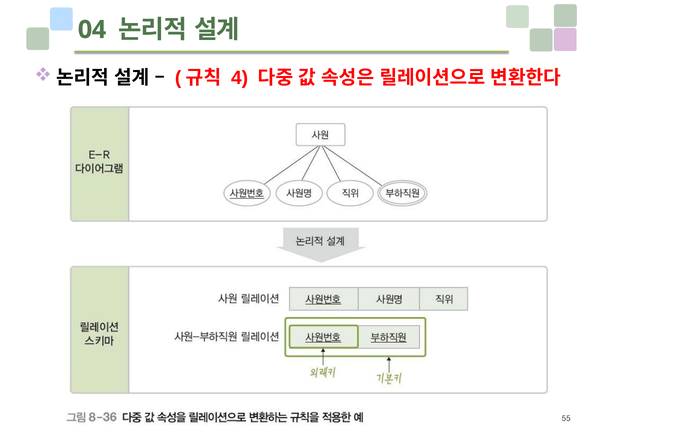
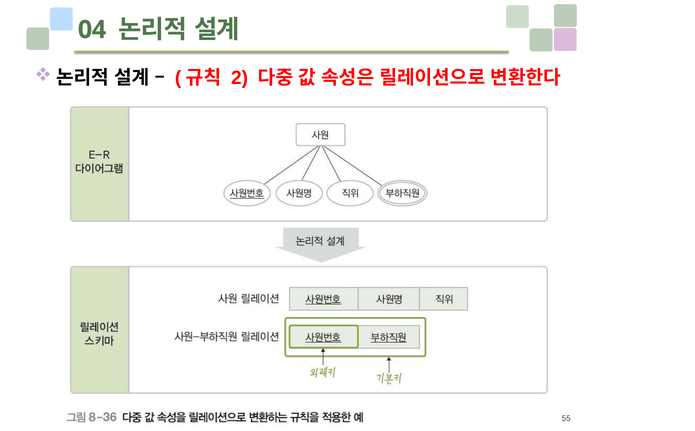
4: 4 -> 2 (240, 78)
